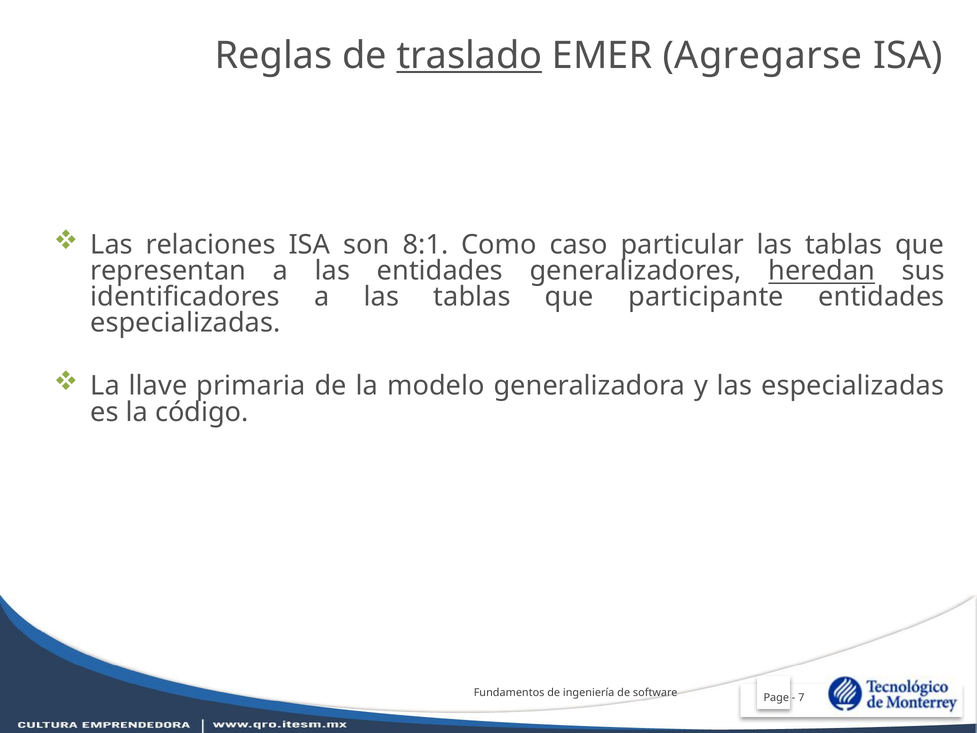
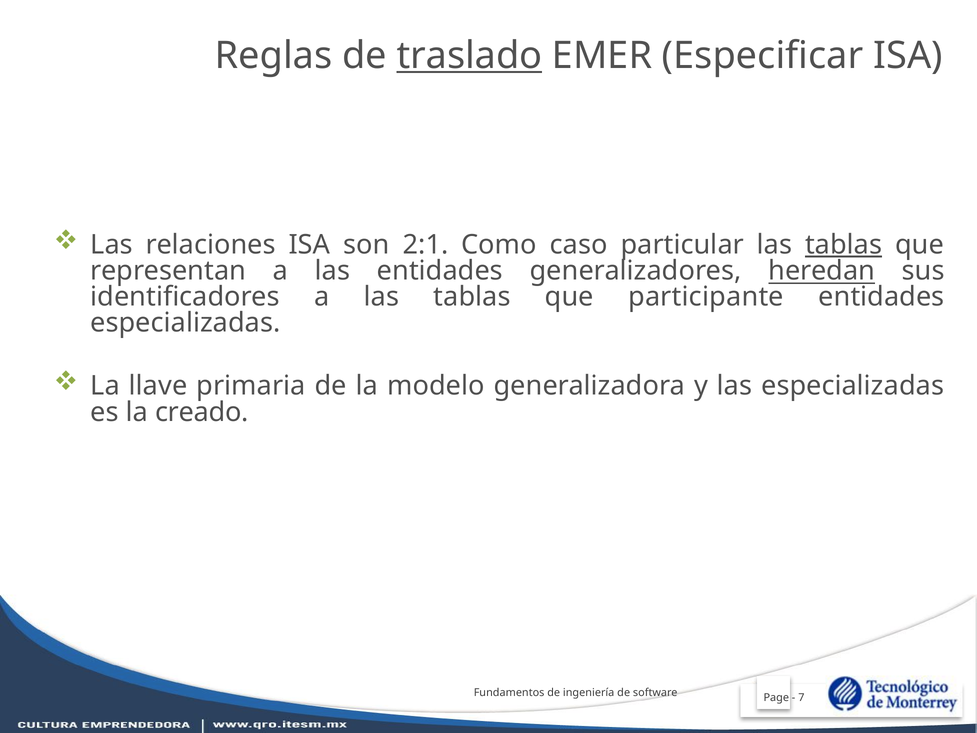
Agregarse: Agregarse -> Especificar (763, 56)
8:1: 8:1 -> 2:1 (425, 245)
tablas underline: none -> present (844, 245)
código: código -> creado (202, 412)
